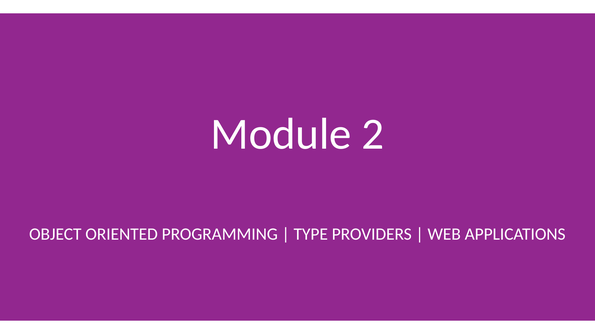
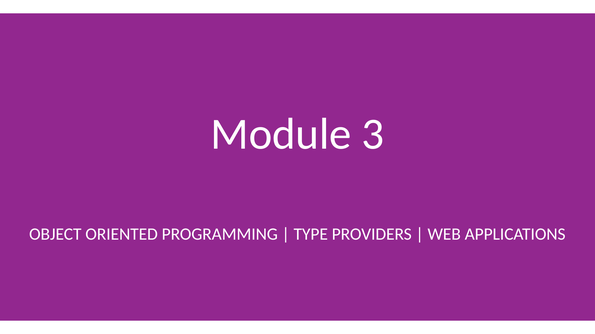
2: 2 -> 3 (373, 134)
